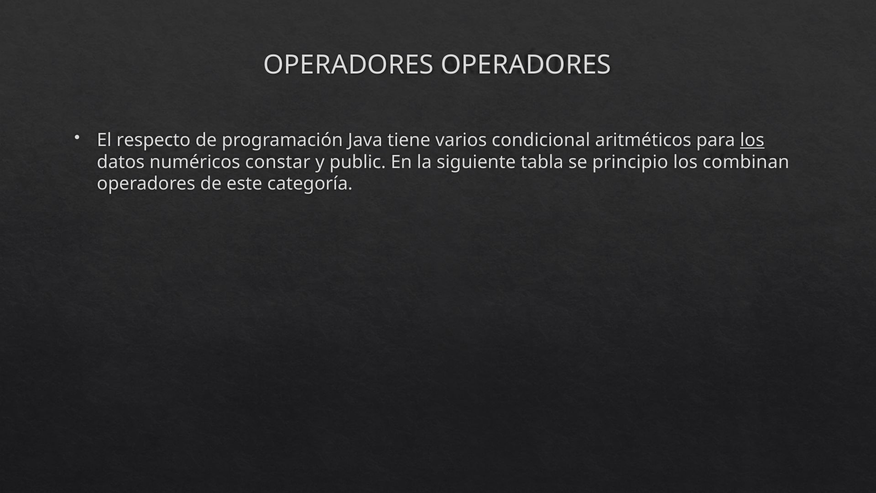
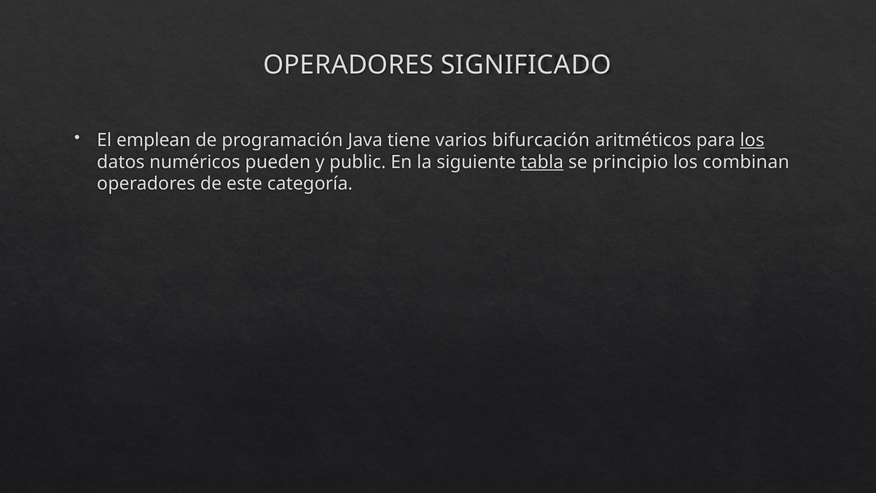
OPERADORES OPERADORES: OPERADORES -> SIGNIFICADO (526, 65)
respecto: respecto -> emplean (154, 140)
condicional: condicional -> bifurcación (541, 140)
constar: constar -> pueden (278, 162)
tabla underline: none -> present (542, 162)
